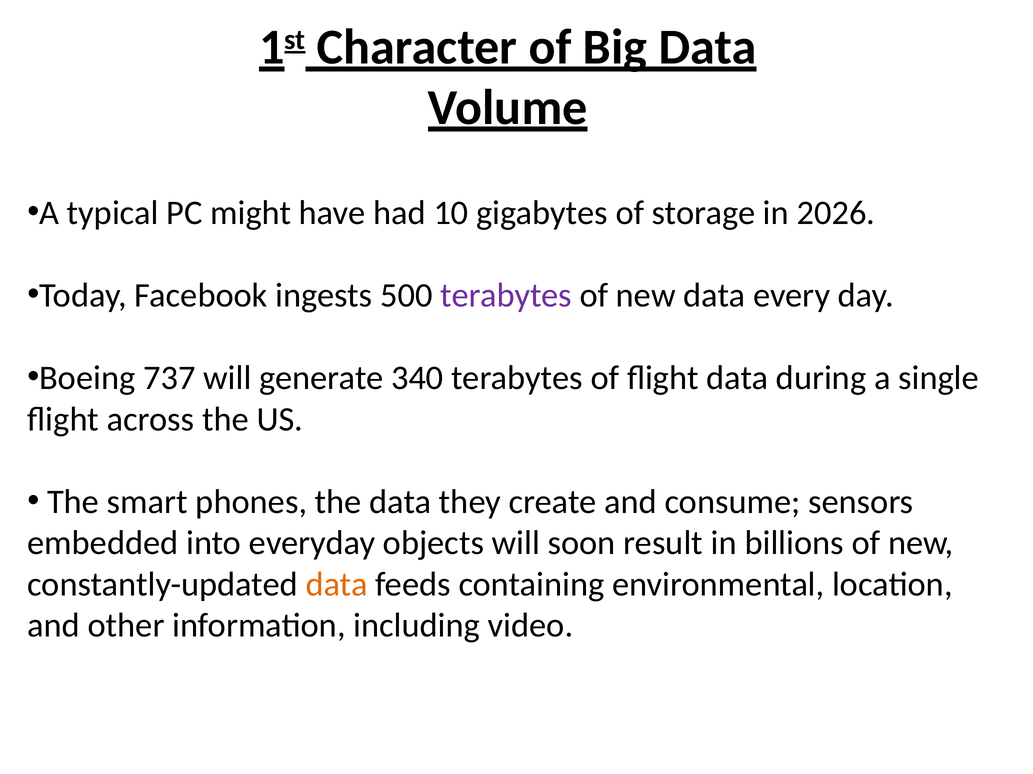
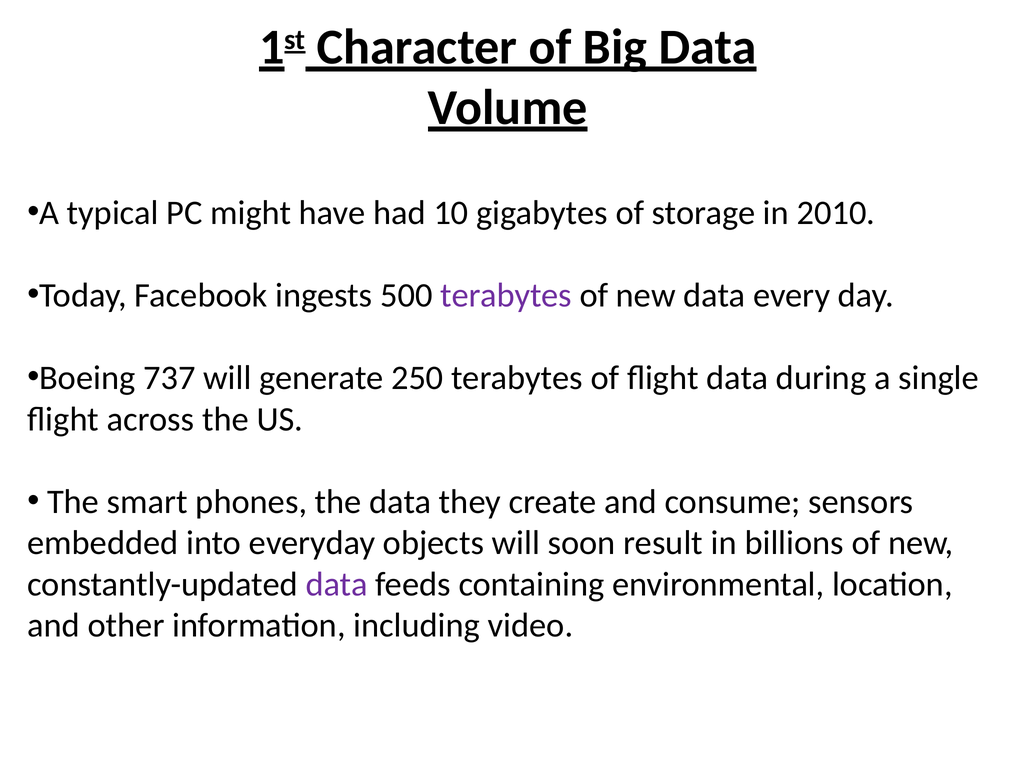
2026: 2026 -> 2010 (836, 213)
340: 340 -> 250 (417, 378)
data colour: orange -> purple (337, 585)
